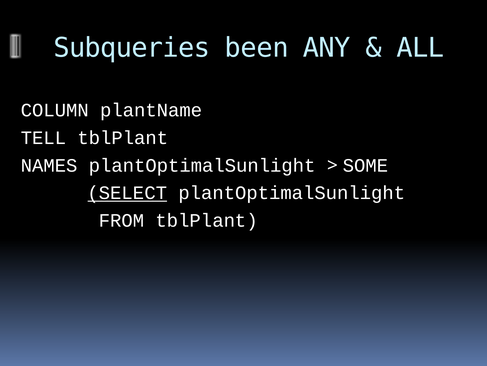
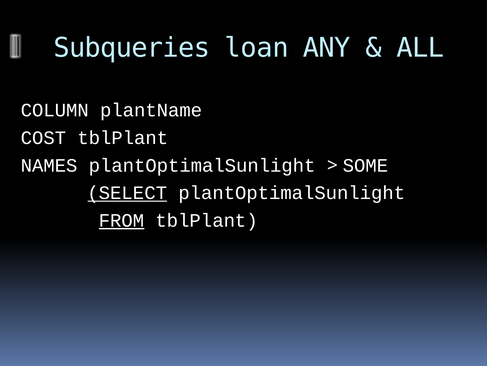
been: been -> loan (257, 48)
TELL: TELL -> COST (43, 138)
FROM underline: none -> present (122, 220)
